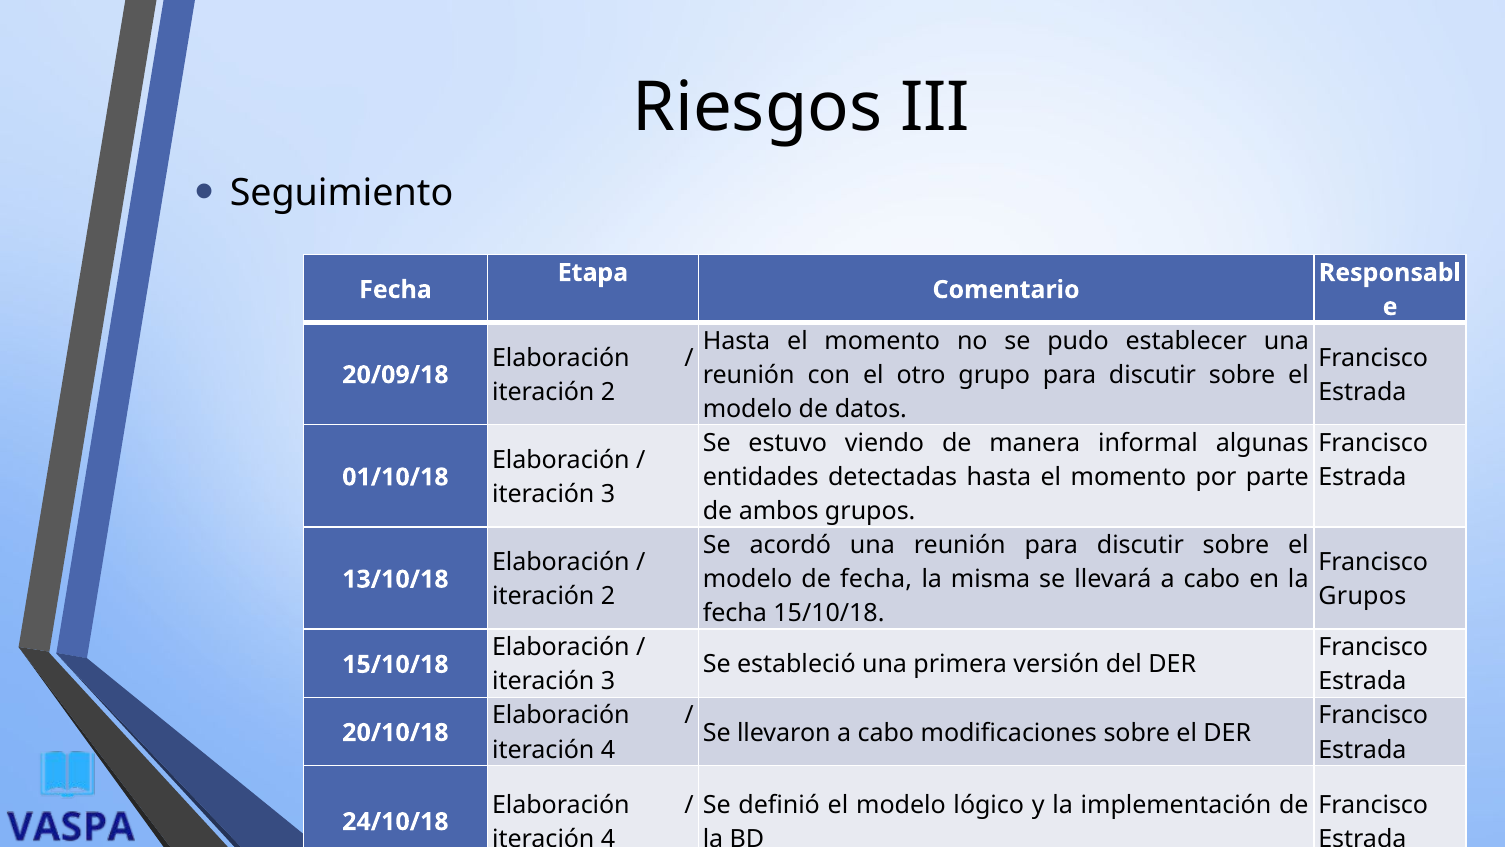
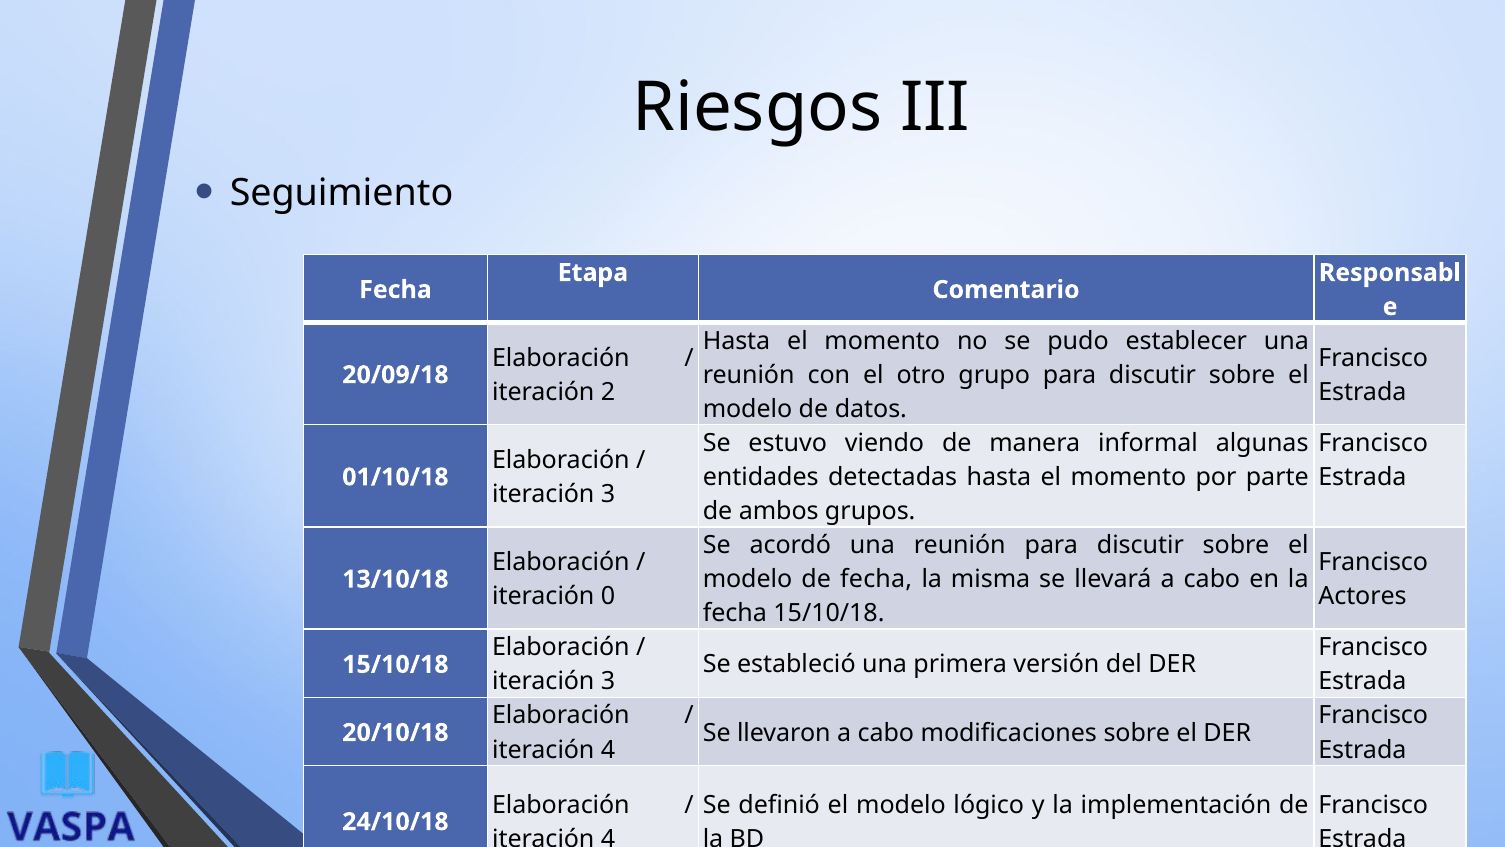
2: 2 -> 0 (608, 596)
Grupos: Grupos -> Actores (1363, 596)
